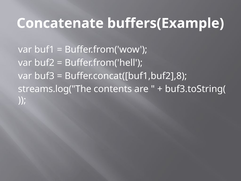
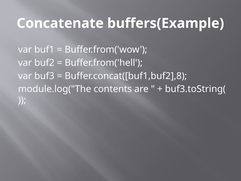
streams.log("The: streams.log("The -> module.log("The (55, 89)
